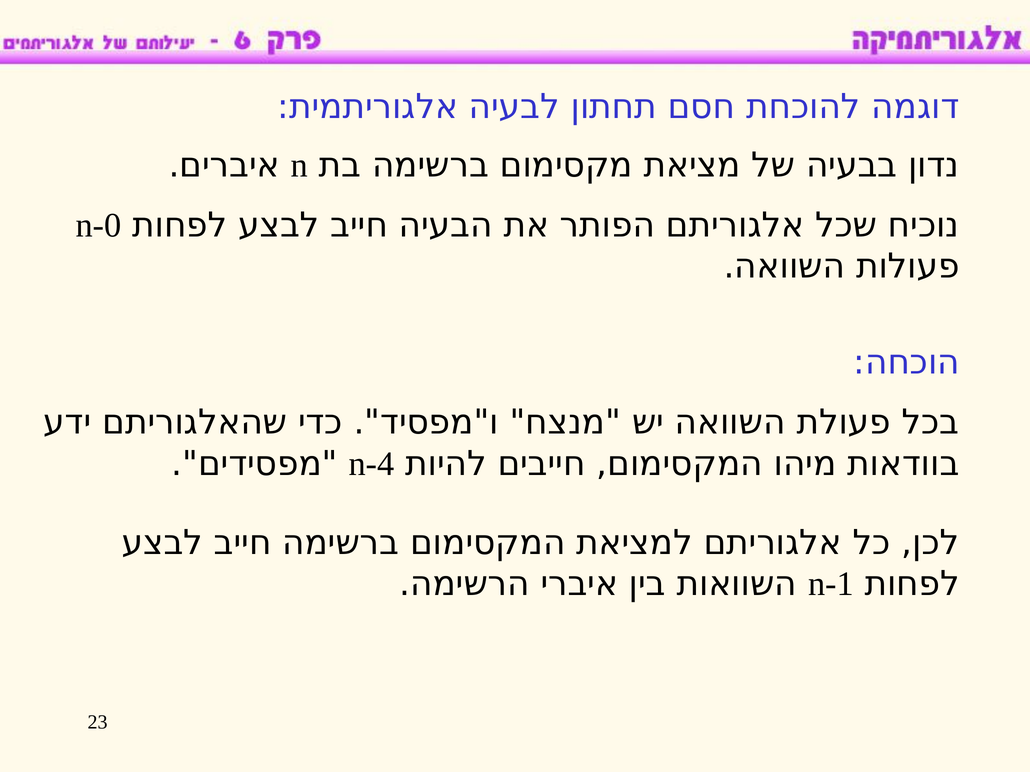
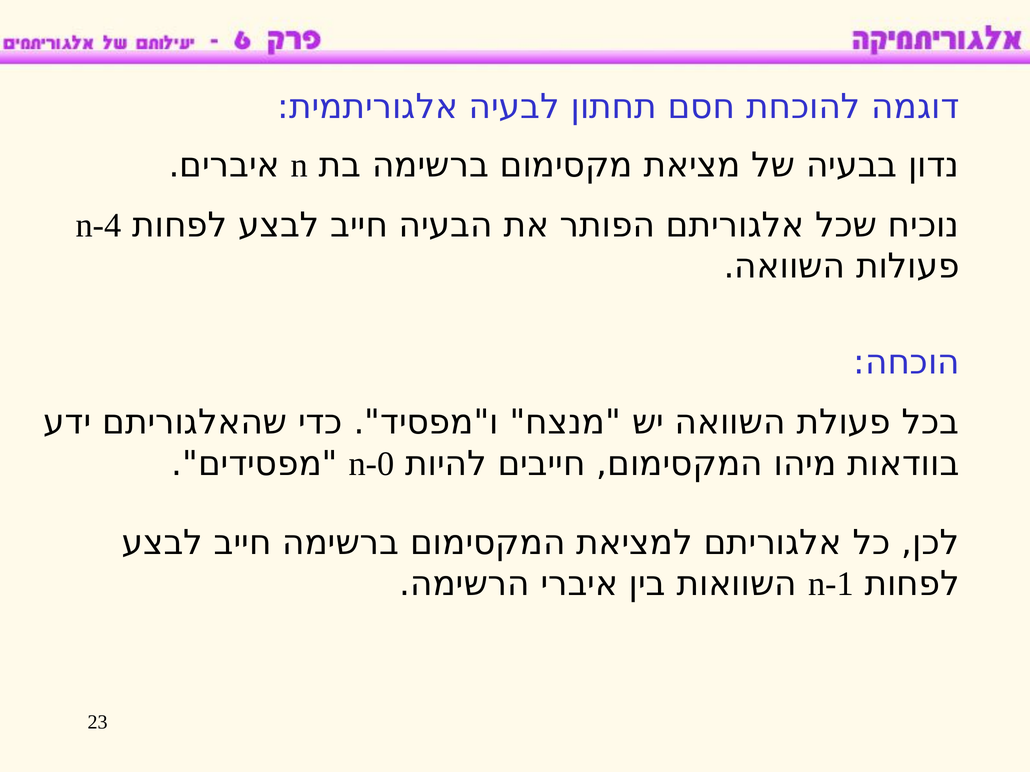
n-0: n-0 -> n-4 (98, 225)
n-4: n-4 -> n-0 (372, 464)
